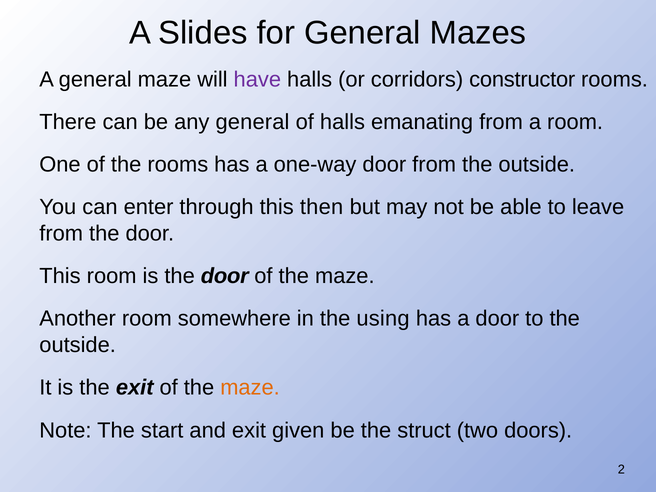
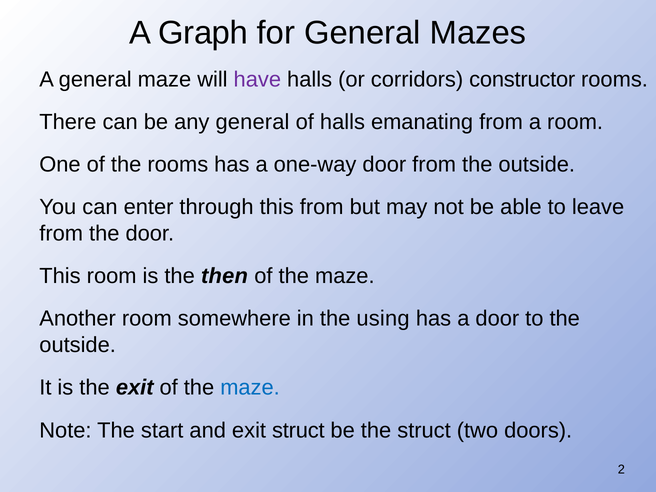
Slides: Slides -> Graph (203, 33)
this then: then -> from (322, 207)
is the door: door -> then (224, 276)
maze colour: orange -> blue (250, 388)
exit given: given -> struct (298, 430)
